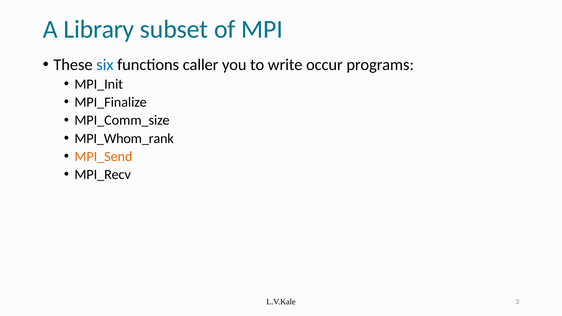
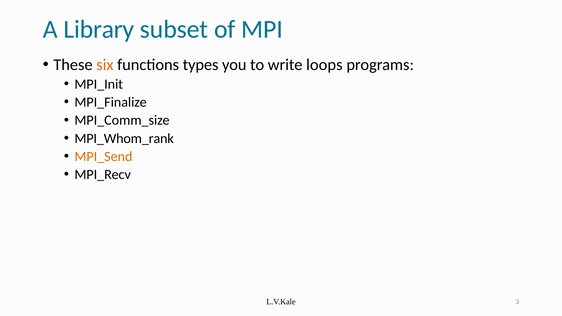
six colour: blue -> orange (105, 65)
caller: caller -> types (201, 65)
occur: occur -> loops (324, 65)
